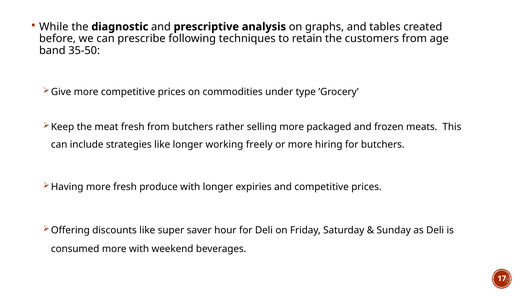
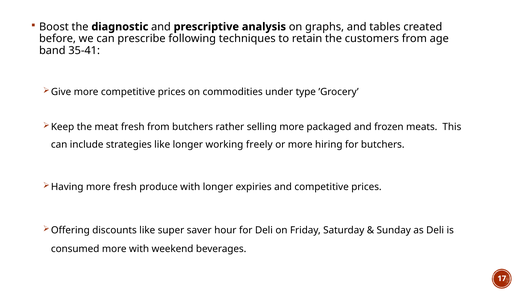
While: While -> Boost (54, 27)
35-50: 35-50 -> 35-41 (84, 50)
